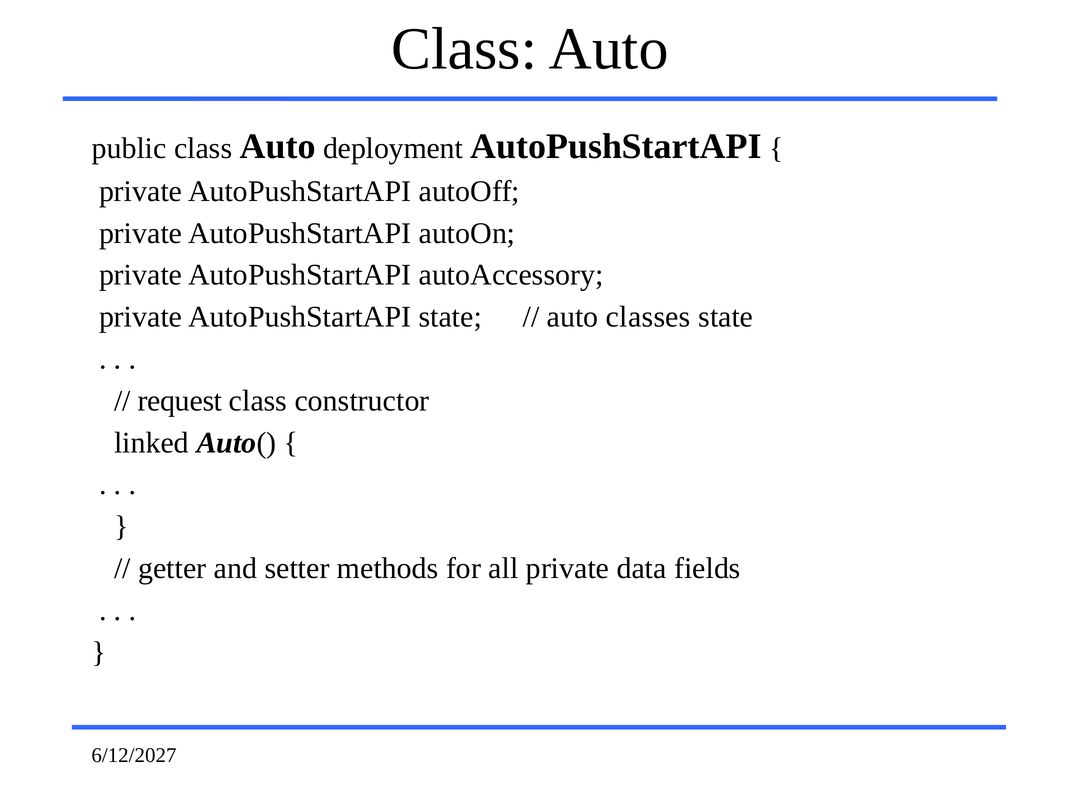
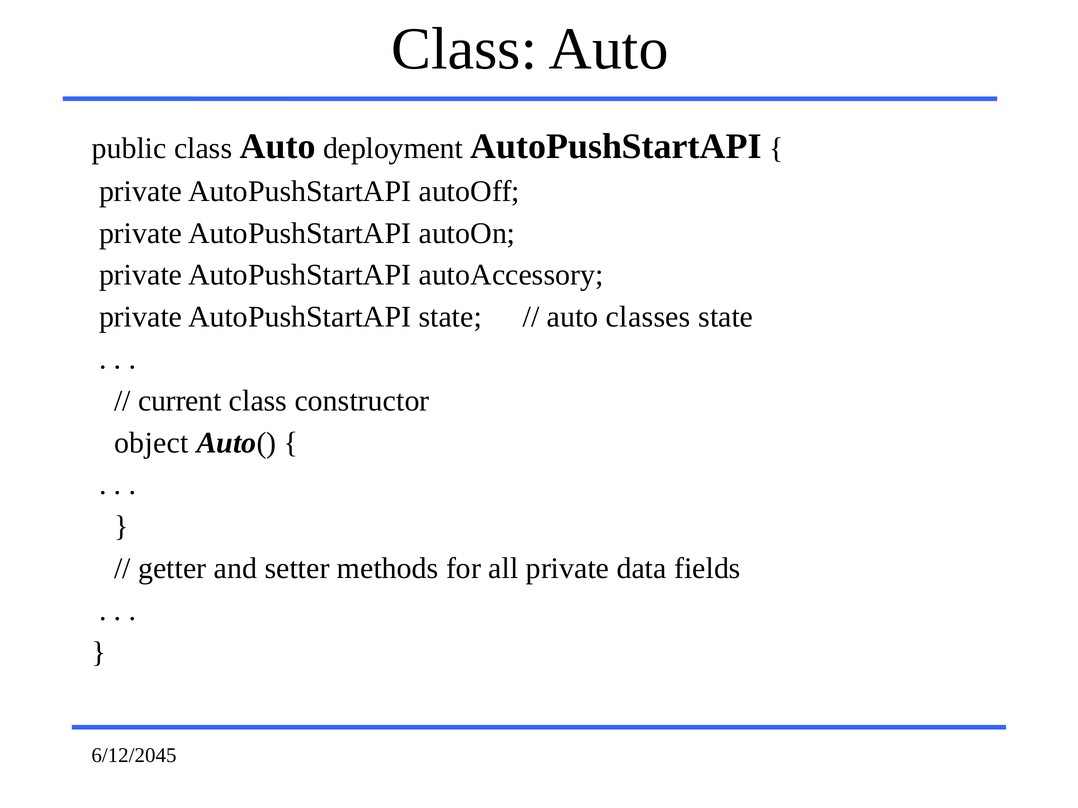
request: request -> current (180, 401)
linked: linked -> object (151, 443)
6/12/2027: 6/12/2027 -> 6/12/2045 (134, 756)
